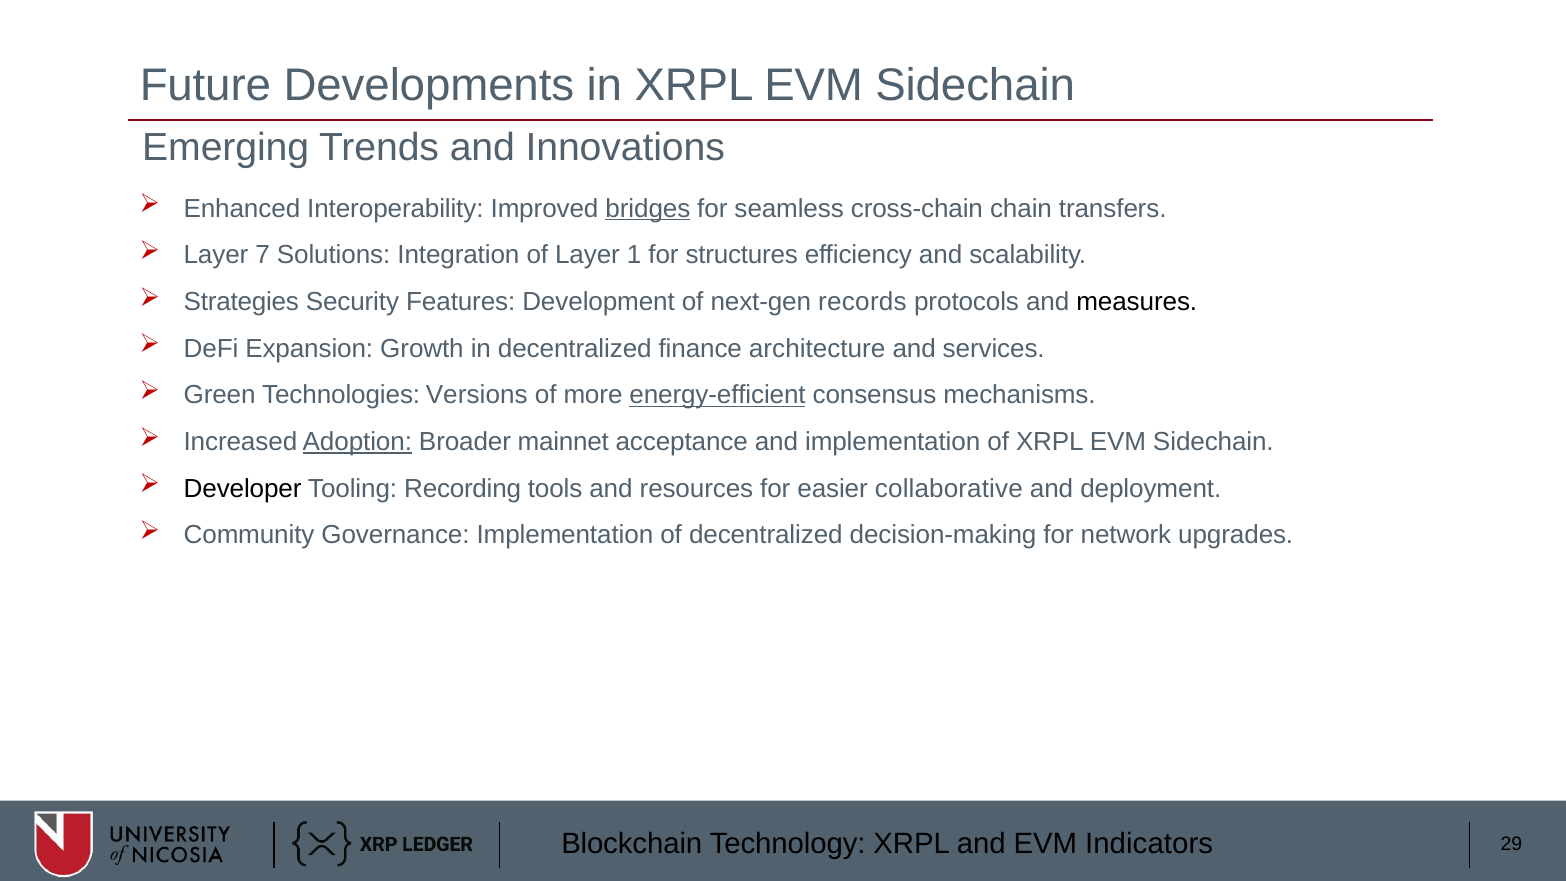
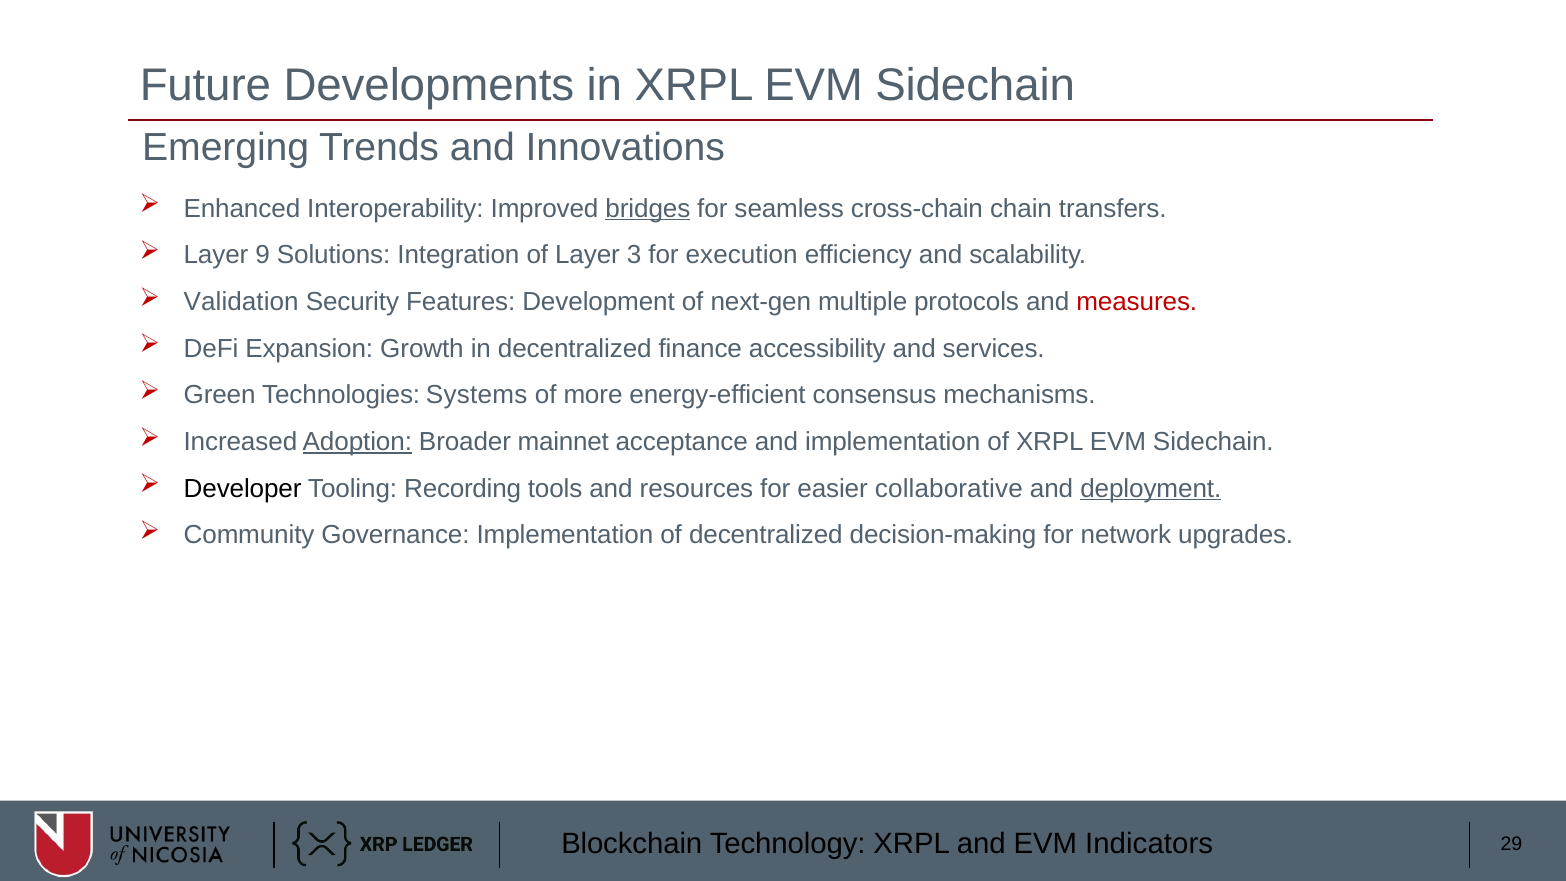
7: 7 -> 9 (263, 255)
1: 1 -> 3 (634, 255)
structures: structures -> execution (742, 255)
Strategies: Strategies -> Validation (241, 302)
records: records -> multiple (863, 302)
measures colour: black -> red (1137, 302)
architecture: architecture -> accessibility (817, 348)
Versions: Versions -> Systems (477, 395)
energy-efficient underline: present -> none (718, 395)
deployment underline: none -> present (1151, 488)
